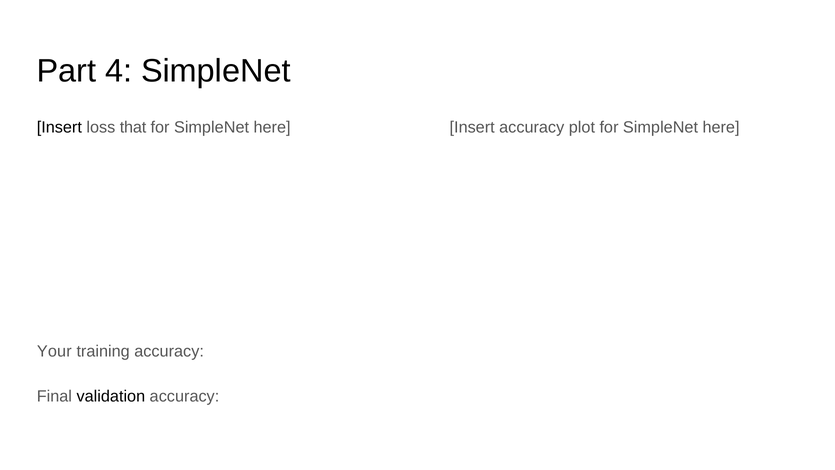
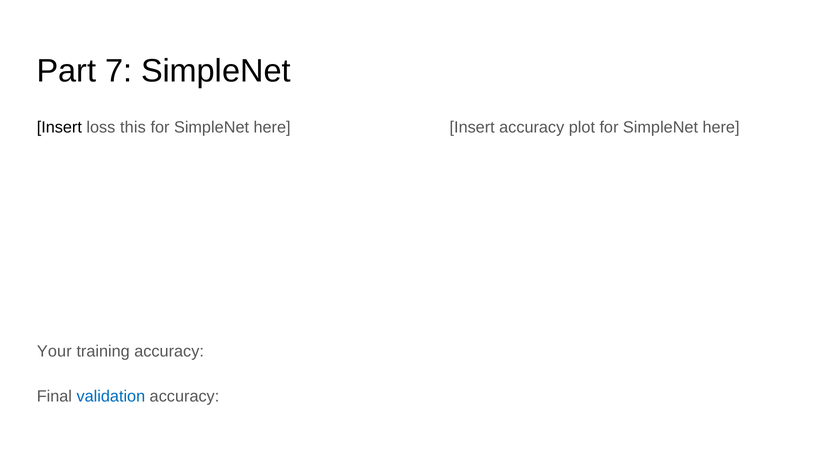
4: 4 -> 7 (119, 71)
that: that -> this (133, 127)
validation colour: black -> blue (111, 396)
